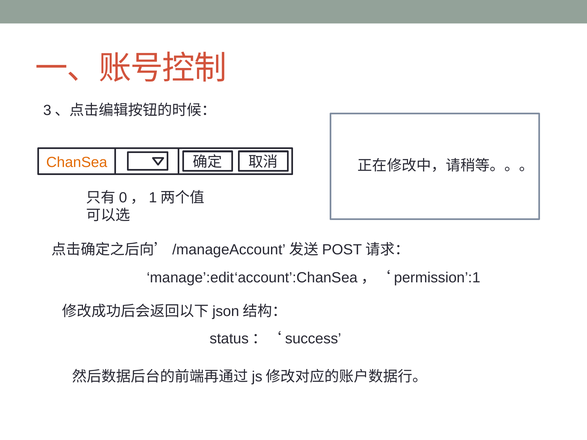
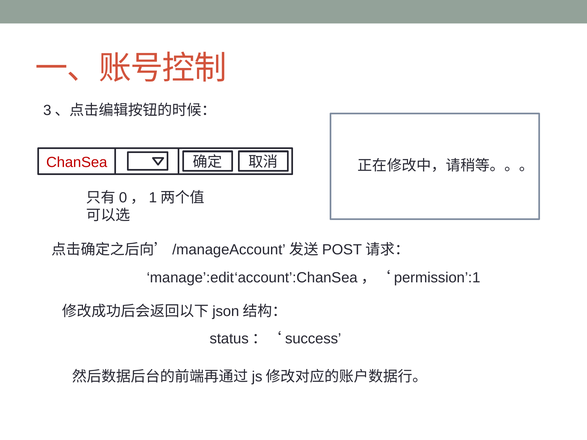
ChanSea colour: orange -> red (77, 162)
